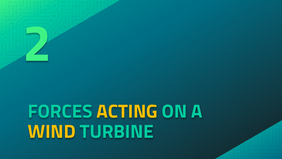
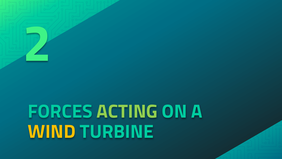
ACTING colour: yellow -> light green (127, 111)
